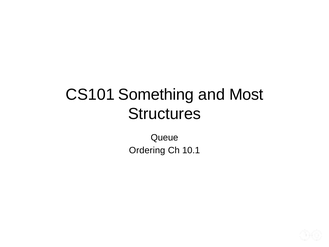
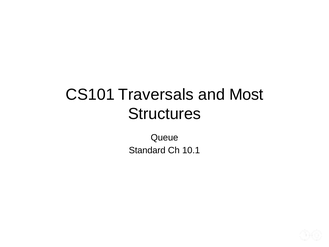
Something: Something -> Traversals (156, 95)
Ordering: Ordering -> Standard (147, 150)
